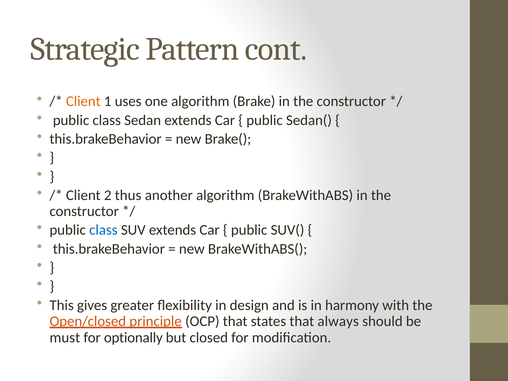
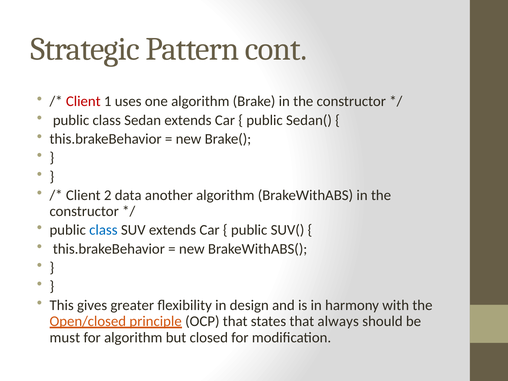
Client colour: orange -> red (83, 101)
thus: thus -> data (128, 195)
for optionally: optionally -> algorithm (133, 337)
